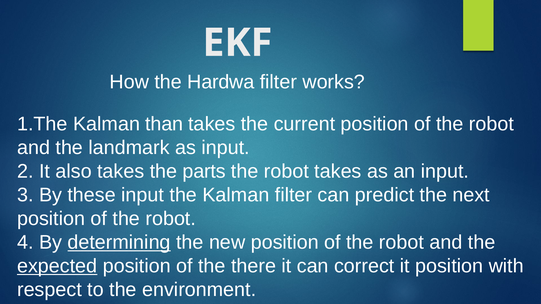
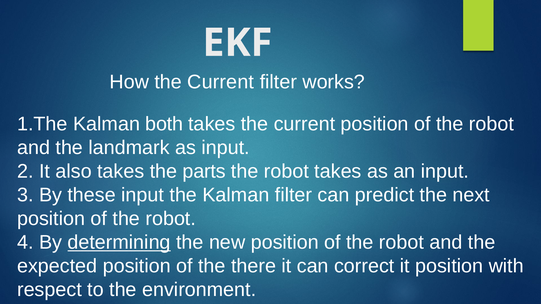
How the Hardwa: Hardwa -> Current (221, 82)
than: than -> both (164, 124)
expected underline: present -> none (57, 266)
